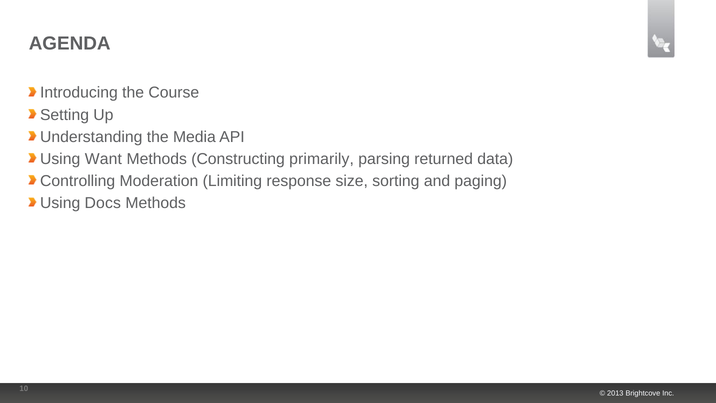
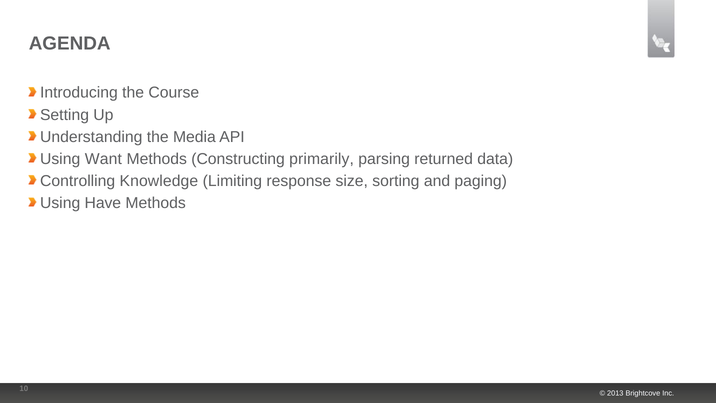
Moderation: Moderation -> Knowledge (159, 181)
Docs: Docs -> Have (103, 203)
